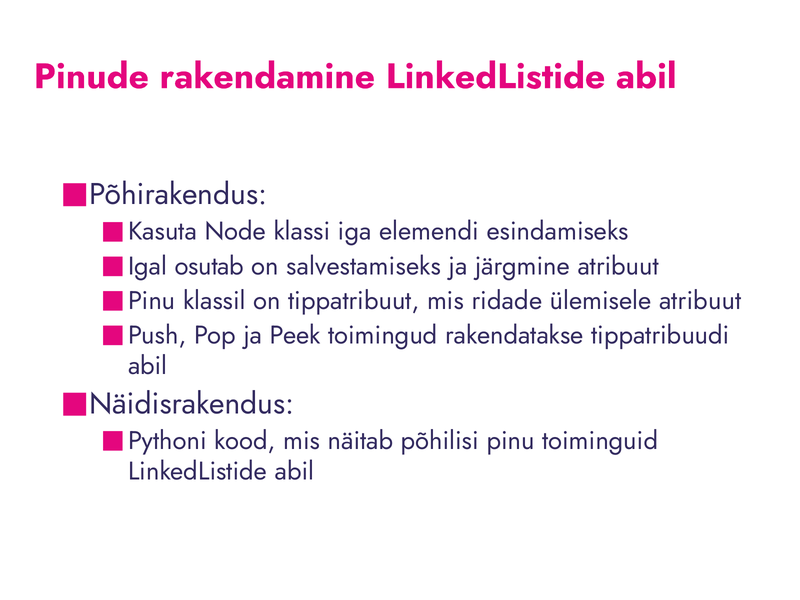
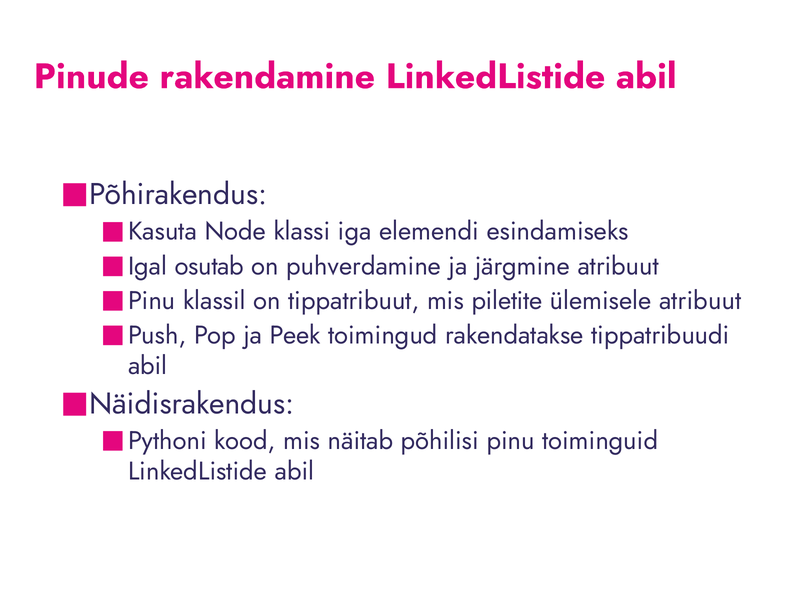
salvestamiseks: salvestamiseks -> puhverdamine (364, 266)
ridade: ridade -> piletite (507, 301)
